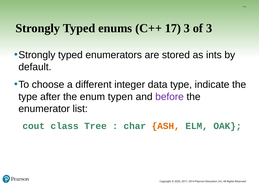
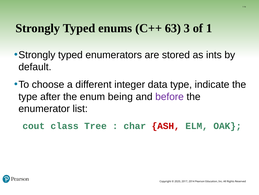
17: 17 -> 63 (173, 28)
of 3: 3 -> 1 (209, 28)
typen: typen -> being (120, 96)
ASH colour: orange -> red (166, 125)
